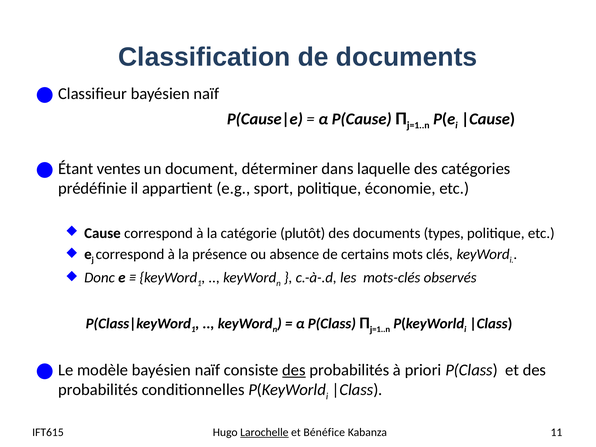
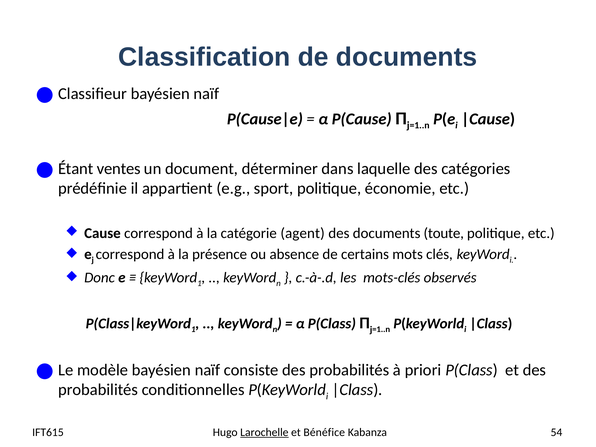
plutôt: plutôt -> agent (303, 233)
types: types -> toute (444, 233)
des underline: present -> none (294, 370)
11: 11 -> 54 (556, 432)
